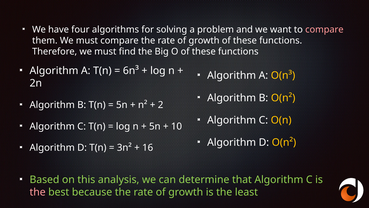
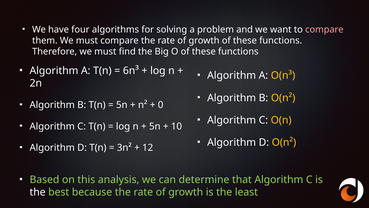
2: 2 -> 0 (161, 105)
16: 16 -> 12 (148, 147)
the colour: pink -> white (38, 192)
